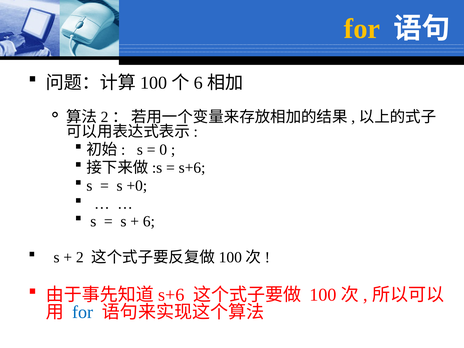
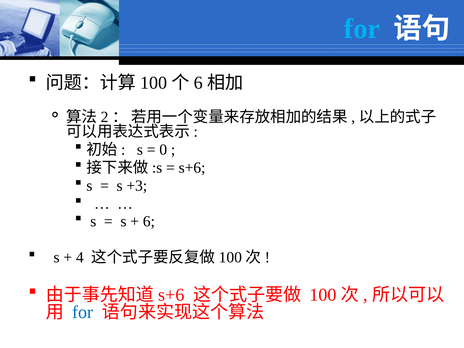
for colour: yellow -> light blue (362, 29)
+0: +0 -> +3 (137, 186)
2: 2 -> 4 (80, 257)
